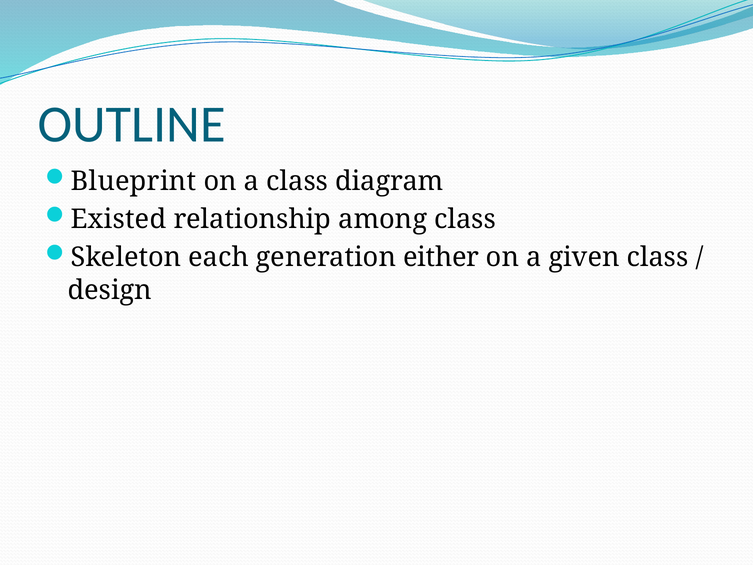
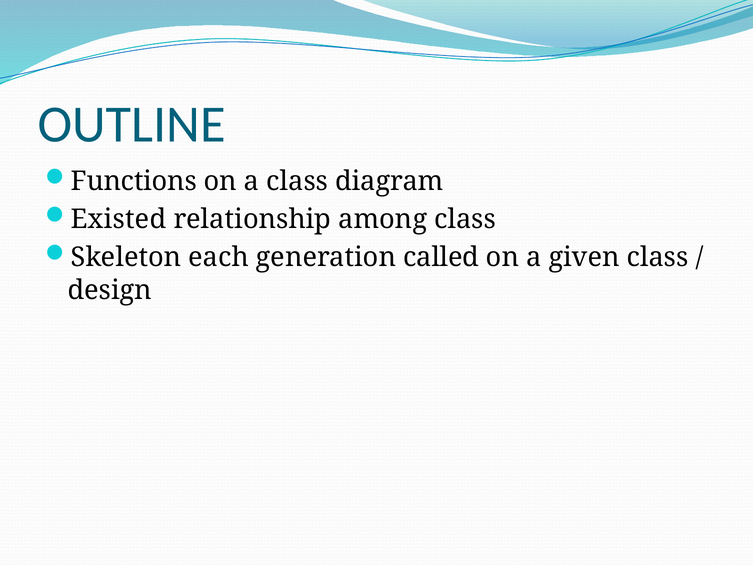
Blueprint: Blueprint -> Functions (134, 181)
either: either -> called (441, 257)
